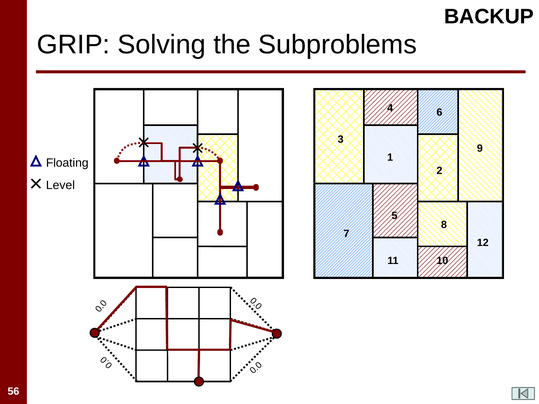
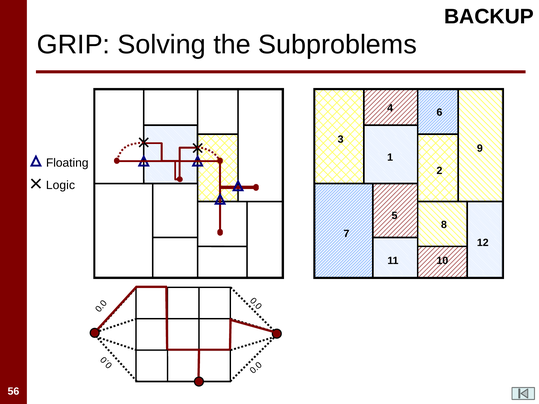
Level: Level -> Logic (60, 185)
